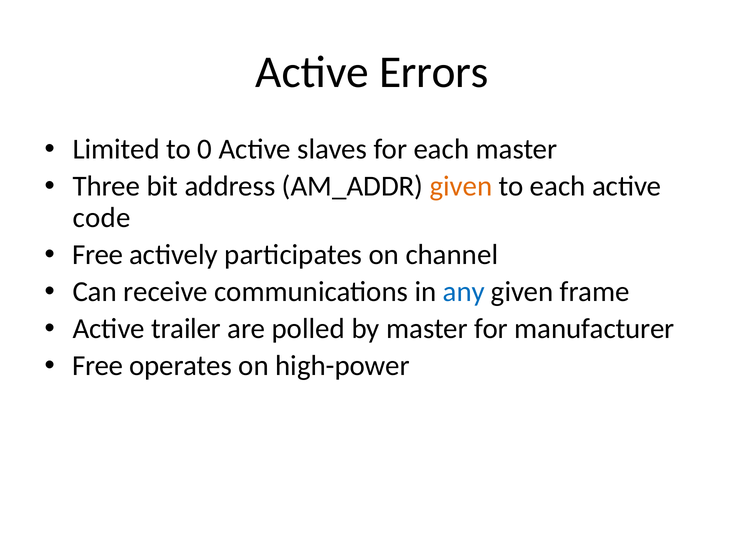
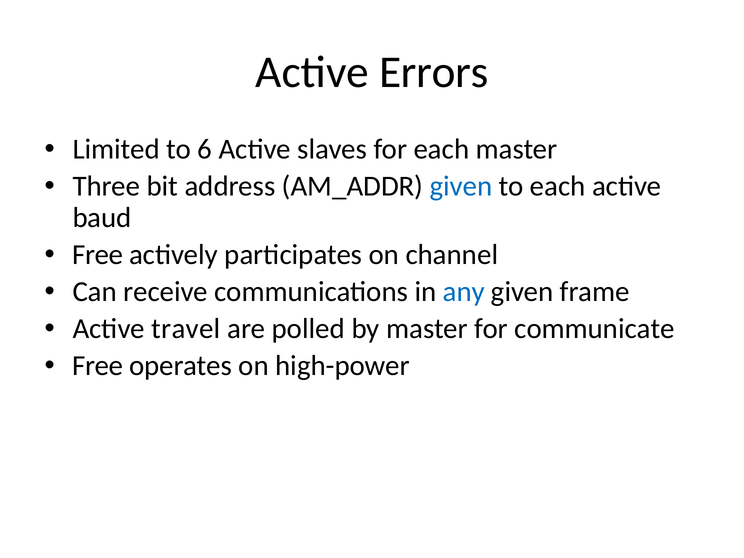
0: 0 -> 6 (205, 149)
given colour: orange -> blue (461, 186)
code: code -> baud (102, 218)
trailer: trailer -> travel (186, 329)
manufacturer: manufacturer -> communicate (594, 329)
